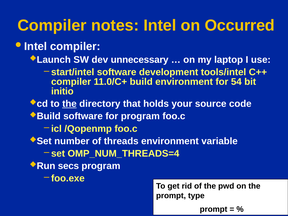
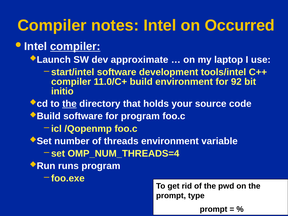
compiler underline: none -> present (75, 46)
unnecessary: unnecessary -> approximate (140, 60)
54: 54 -> 92 (236, 82)
secs: secs -> runs (68, 166)
